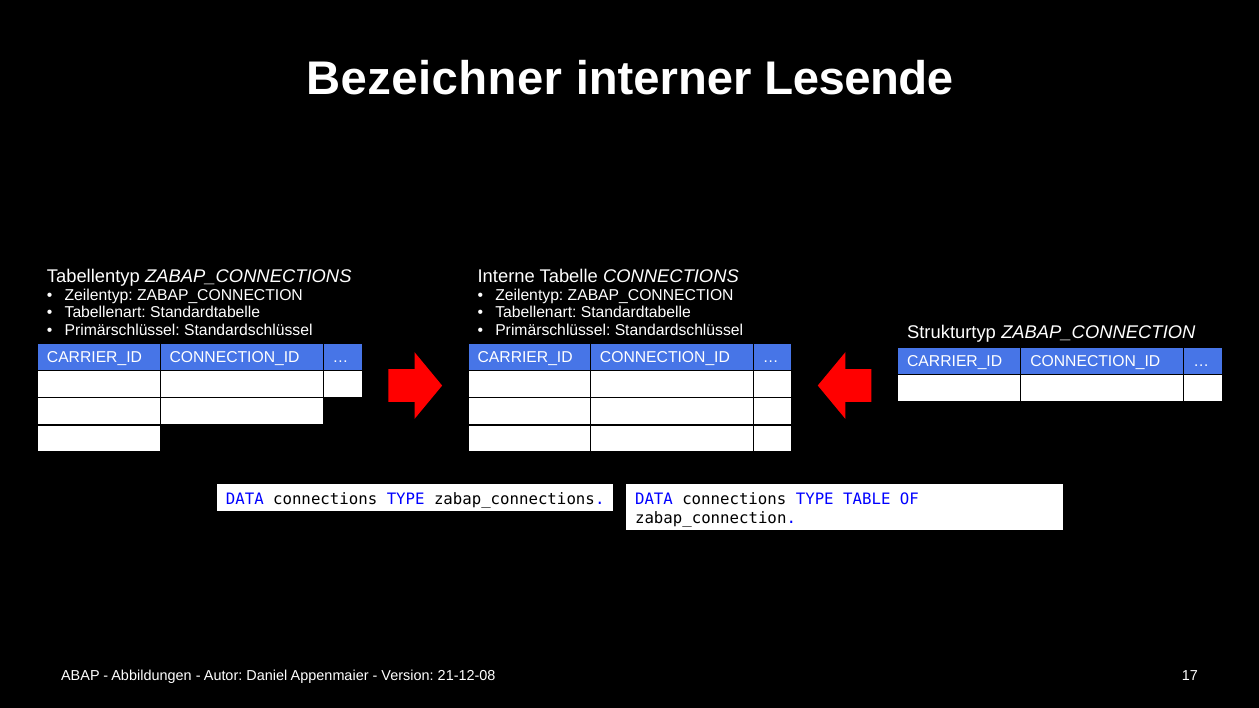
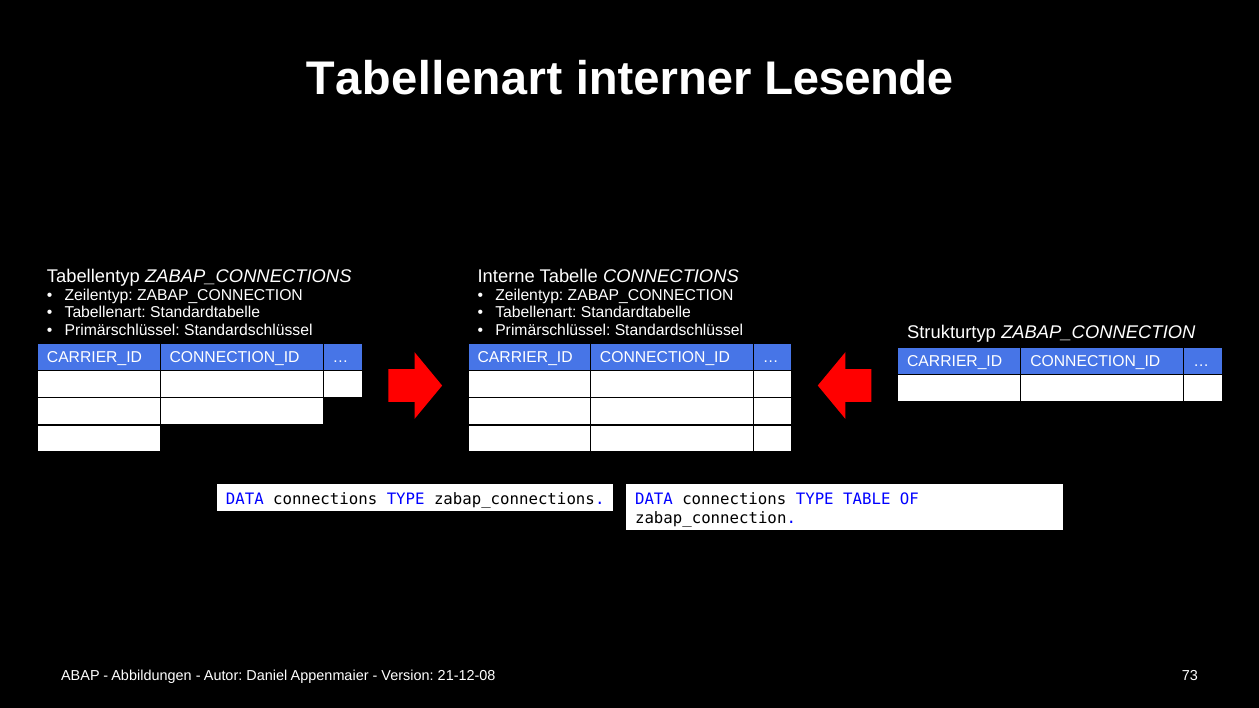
Bezeichner: Bezeichner -> Tabellenart (434, 79)
17: 17 -> 73 (1190, 676)
